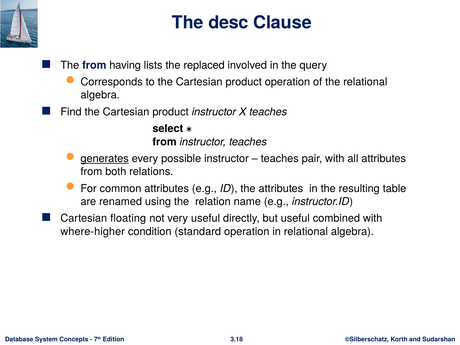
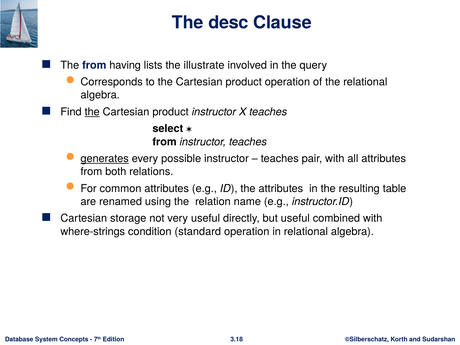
replaced: replaced -> illustrate (204, 65)
the underline: none -> present (92, 112)
floating: floating -> storage (128, 218)
where-higher: where-higher -> where-strings (93, 231)
